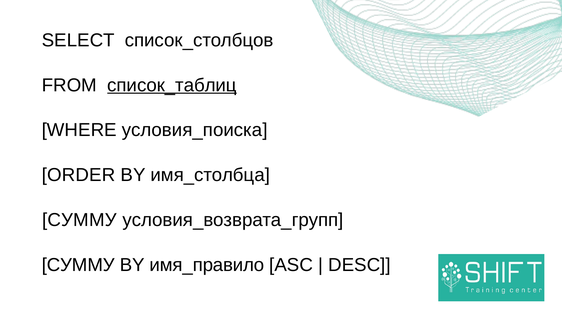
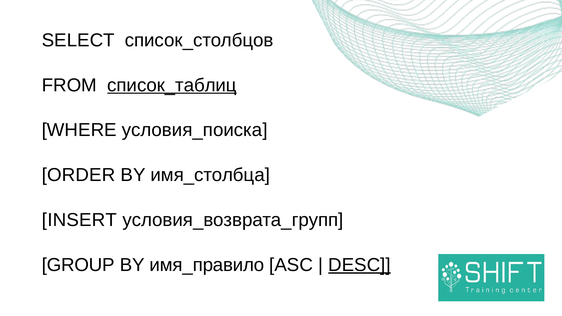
СУММУ: СУММУ -> INSERT (79, 220)
СУММУ: СУММУ -> GROUP (78, 265)
DESC underline: none -> present (359, 265)
